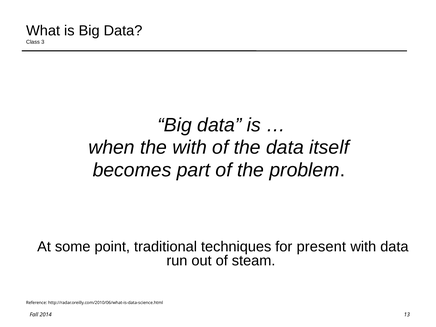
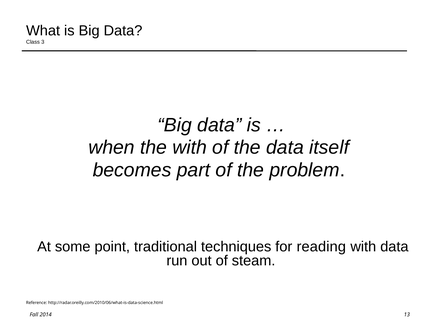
present: present -> reading (321, 247)
